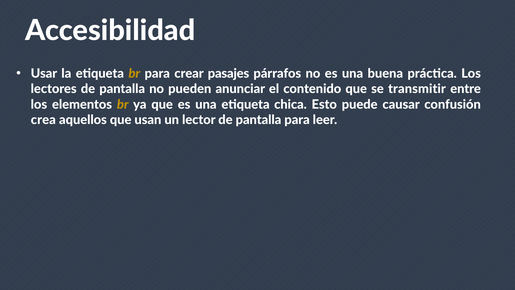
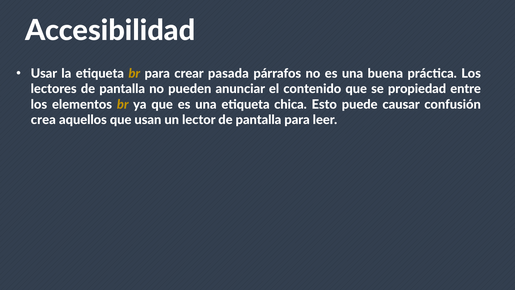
pasajes: pasajes -> pasada (228, 73)
transmitir: transmitir -> propiedad (417, 89)
